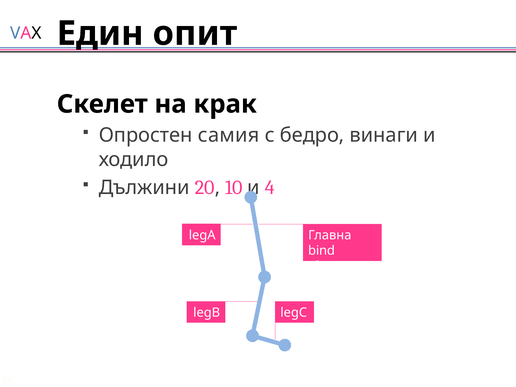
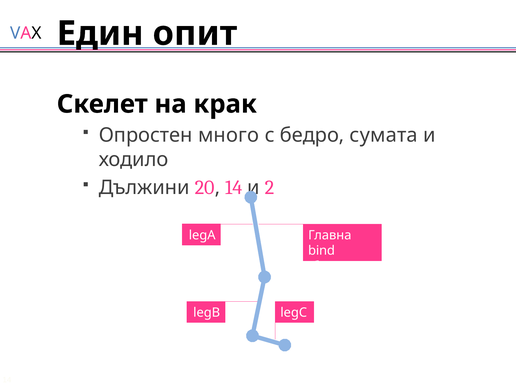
самия: самия -> много (229, 135)
винаги: винаги -> сумата (384, 135)
10: 10 -> 14 (234, 188)
4: 4 -> 2 (270, 188)
